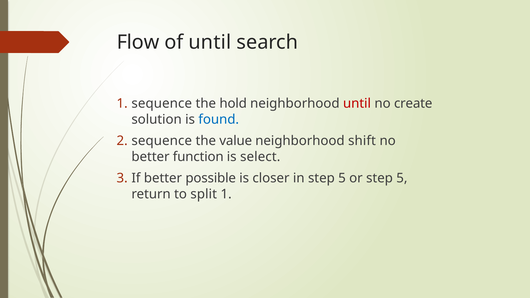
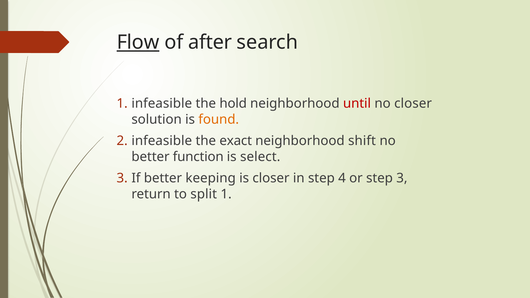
Flow underline: none -> present (138, 42)
of until: until -> after (210, 42)
1 sequence: sequence -> infeasible (162, 104)
no create: create -> closer (413, 104)
found colour: blue -> orange (219, 120)
2 sequence: sequence -> infeasible (162, 141)
value: value -> exact (236, 141)
possible: possible -> keeping (211, 178)
in step 5: 5 -> 4 (342, 178)
or step 5: 5 -> 3 (402, 178)
